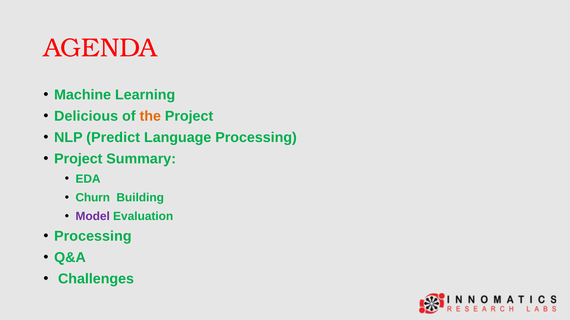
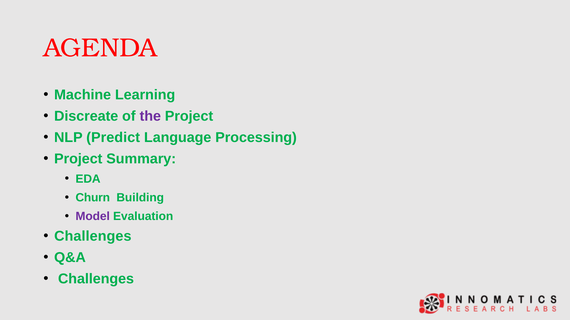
Delicious: Delicious -> Discreate (86, 116)
the colour: orange -> purple (150, 116)
Processing: Processing -> Challenges (93, 237)
